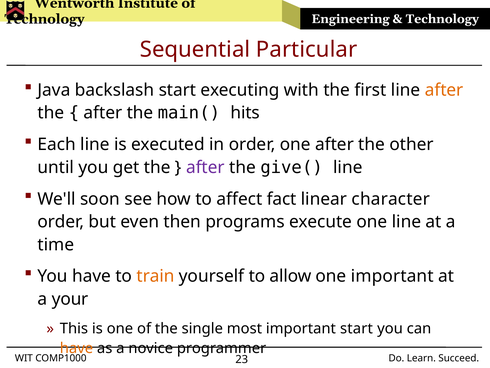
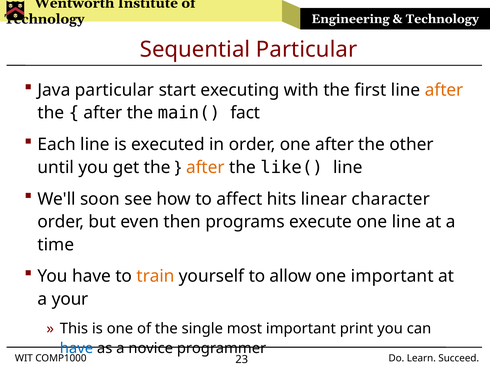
Java backslash: backslash -> particular (114, 90)
hits: hits -> fact (245, 113)
after colour: purple -> orange (205, 167)
give(: give( -> like( (292, 167)
fact: fact -> hits (282, 199)
important start: start -> print (357, 328)
have colour: orange -> blue (76, 348)
